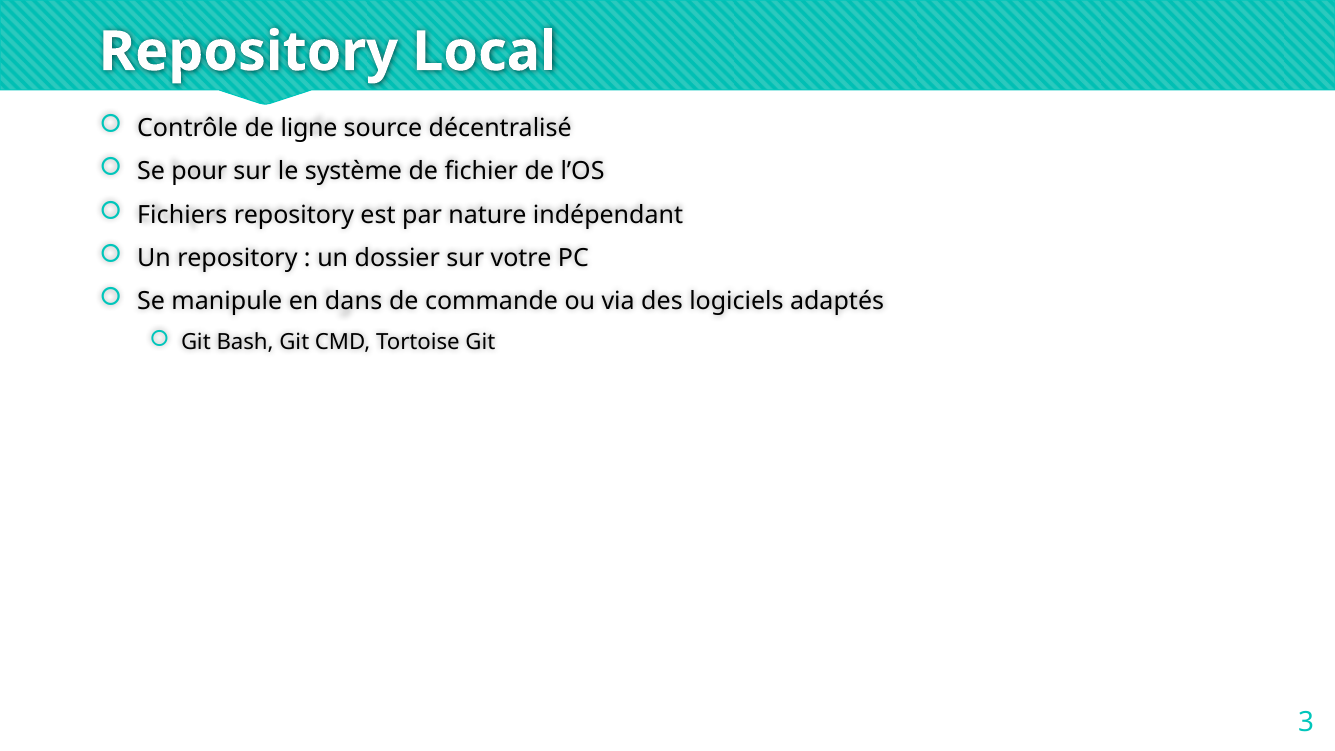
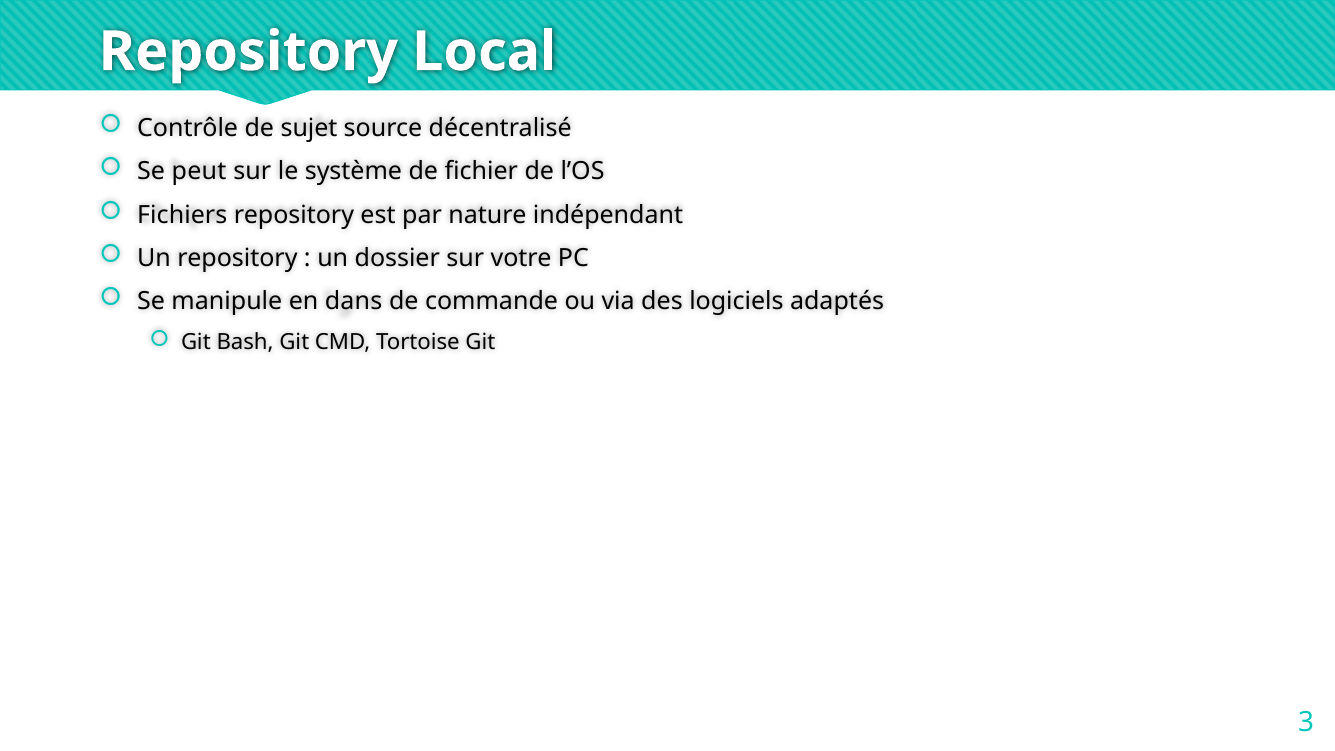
ligne: ligne -> sujet (309, 128)
pour: pour -> peut (199, 171)
